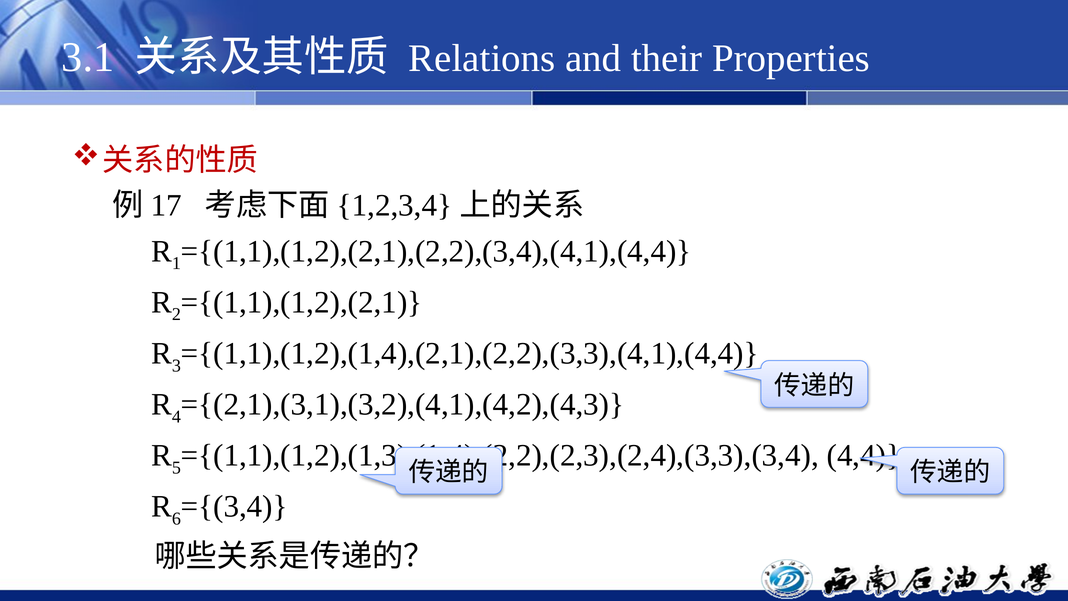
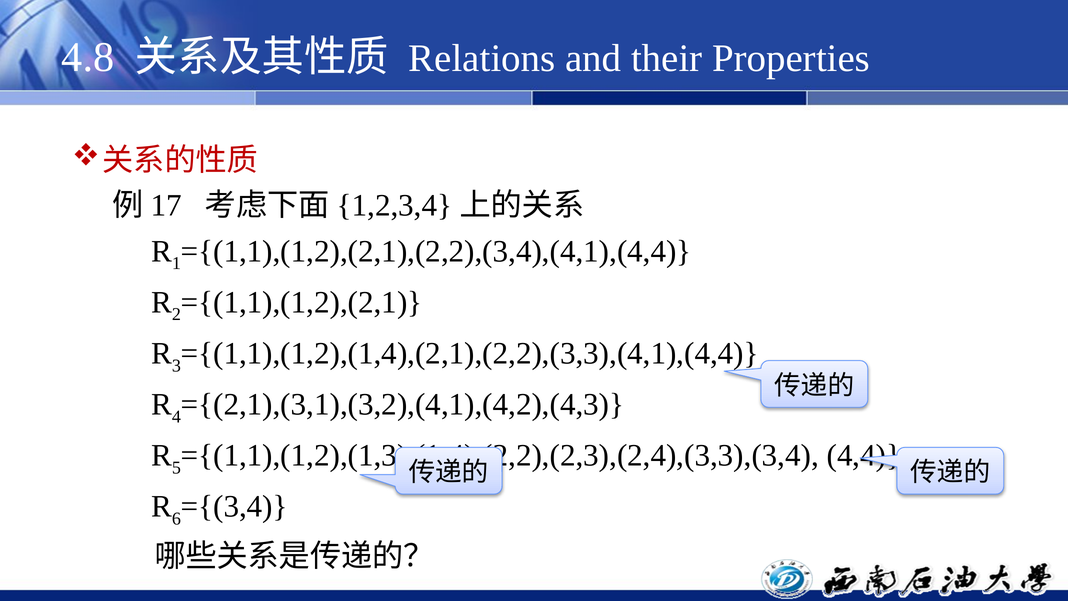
3.1: 3.1 -> 4.8 (88, 57)
